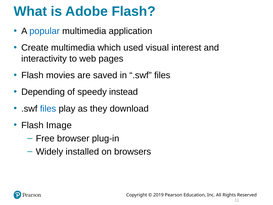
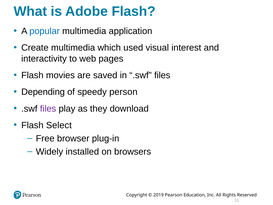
instead: instead -> person (123, 92)
files colour: blue -> purple (48, 108)
Image: Image -> Select (59, 125)
